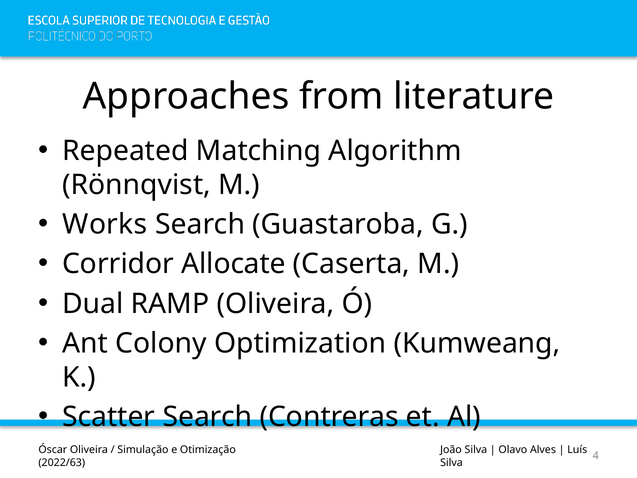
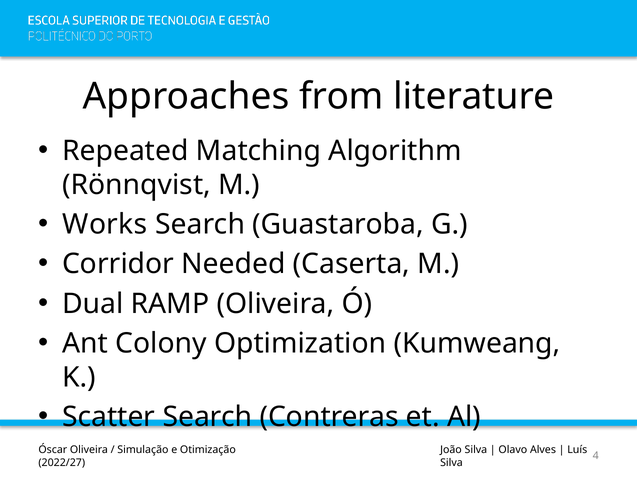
Allocate: Allocate -> Needed (233, 264)
2022/63: 2022/63 -> 2022/27 (62, 462)
